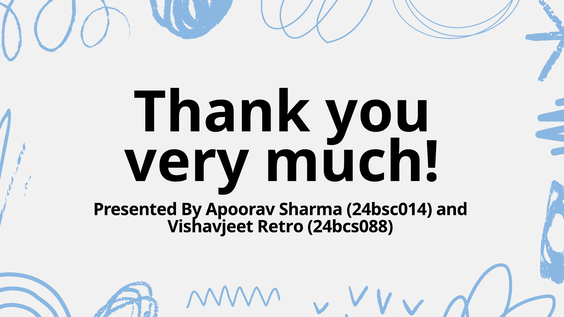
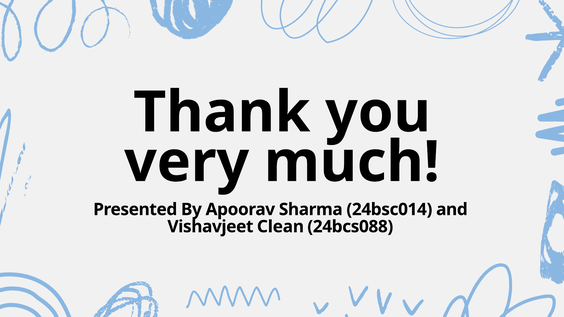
Retro: Retro -> Clean (280, 227)
